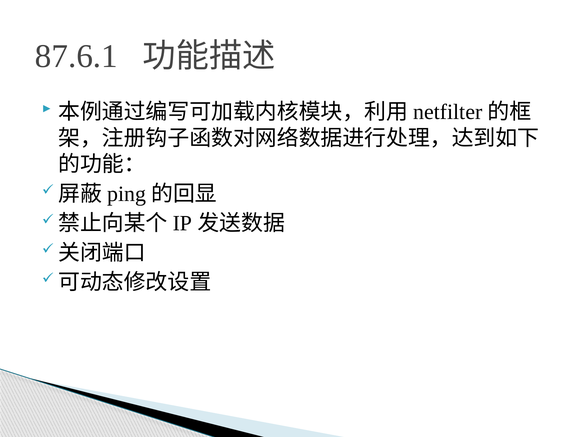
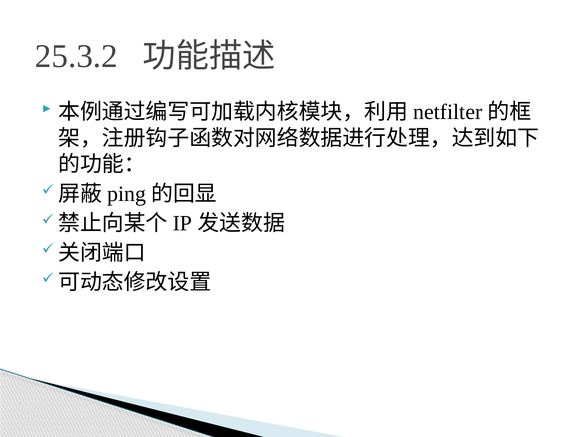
87.6.1: 87.6.1 -> 25.3.2 (76, 56)
